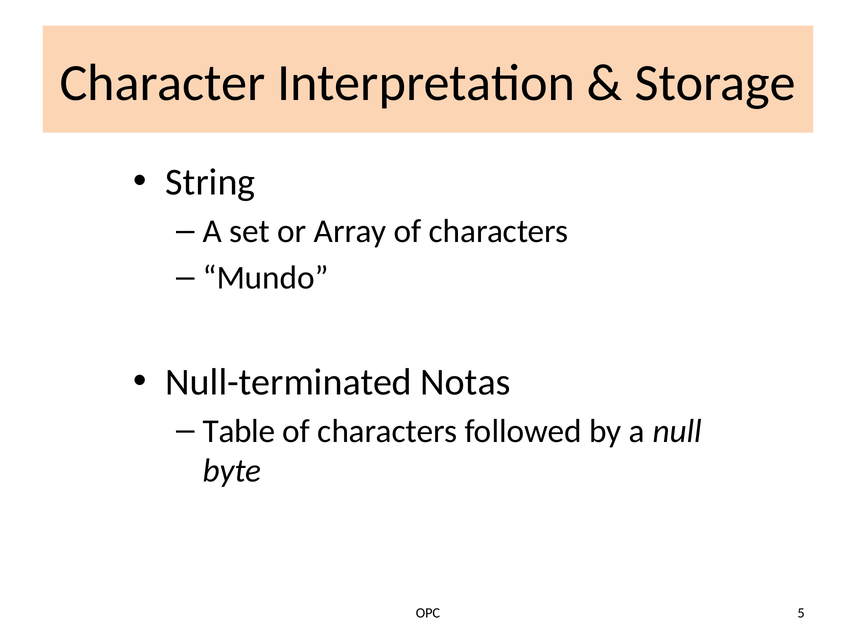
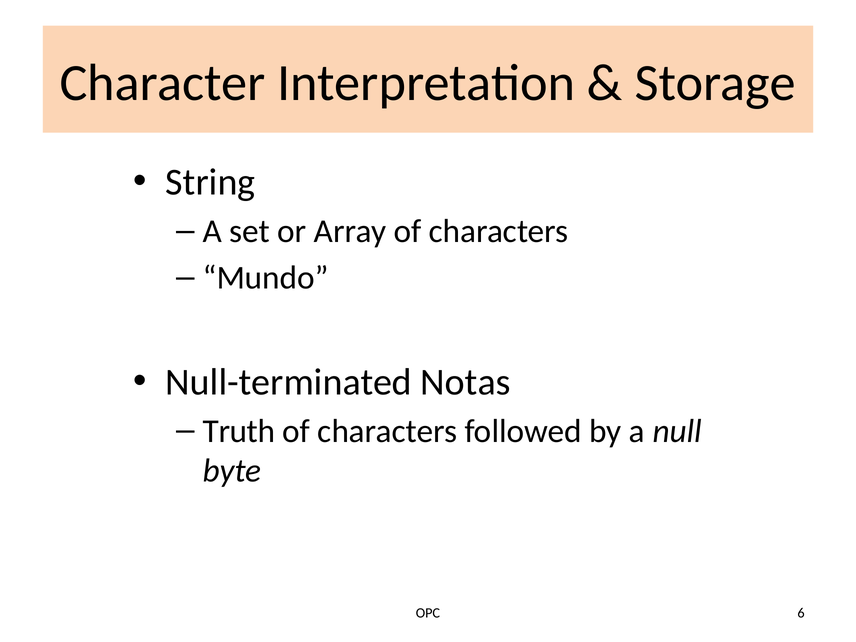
Table: Table -> Truth (239, 431)
5: 5 -> 6 (801, 613)
